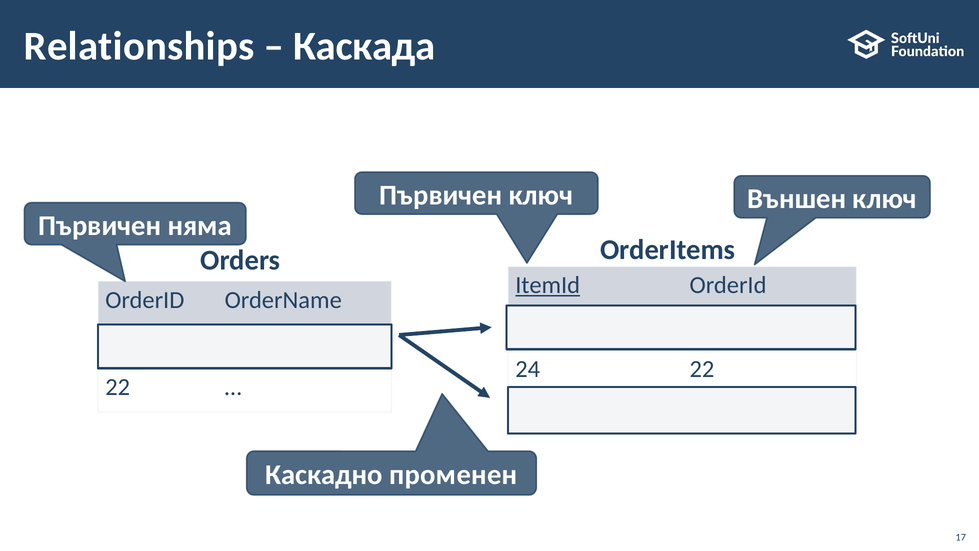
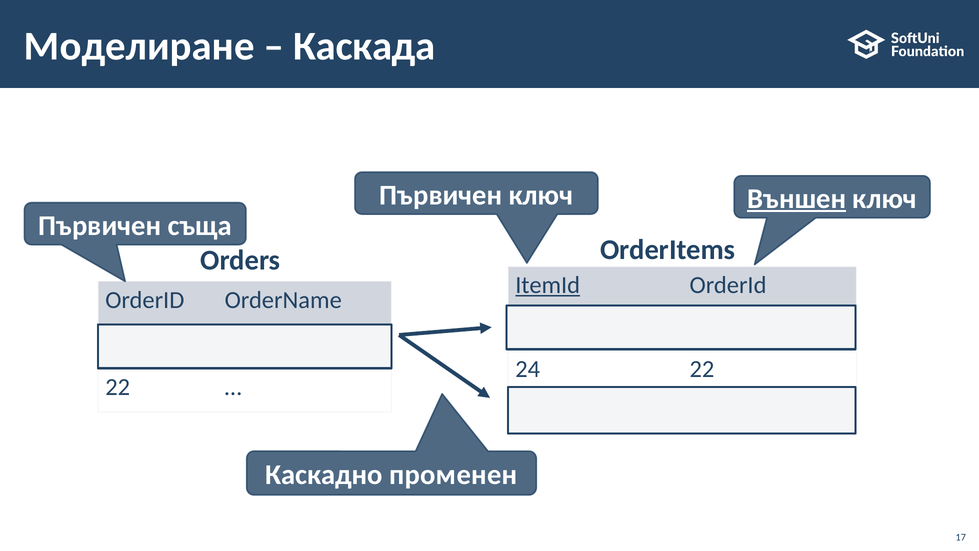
Relationships: Relationships -> Моделиране (139, 46)
Външен underline: none -> present (797, 199)
няма: няма -> съща (200, 226)
